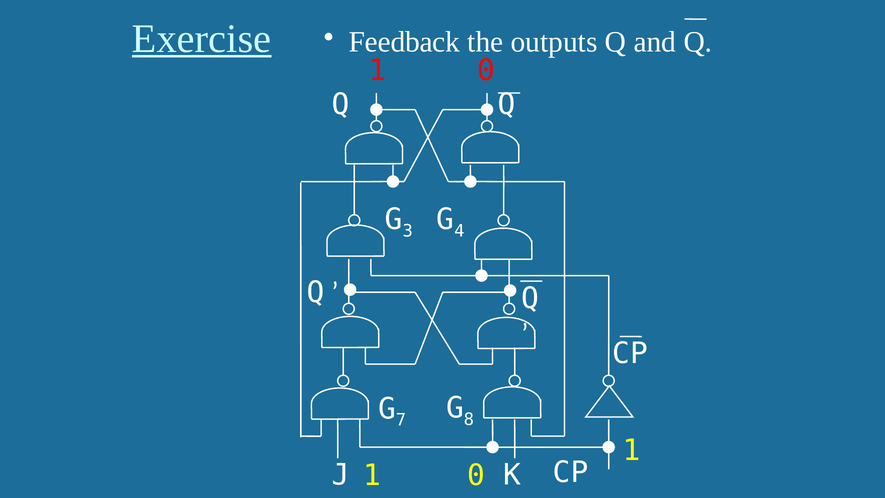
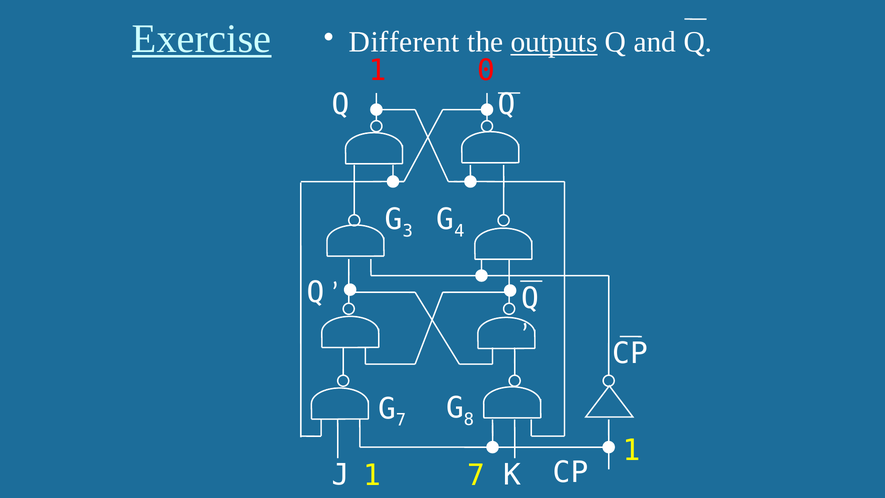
Feedback: Feedback -> Different (404, 42)
outputs underline: none -> present (554, 42)
0: 0 -> 7 (476, 475)
